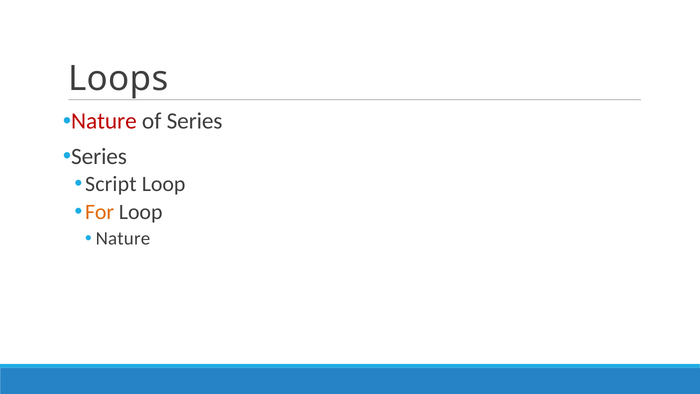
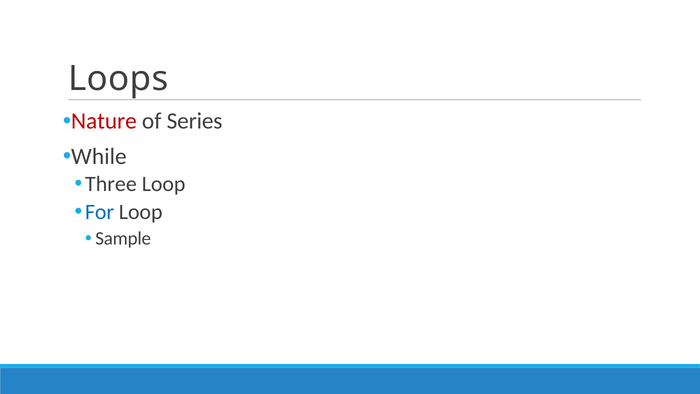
Series: Series -> While (99, 156)
Script: Script -> Three (111, 184)
For colour: orange -> blue (100, 212)
Nature: Nature -> Sample (123, 238)
